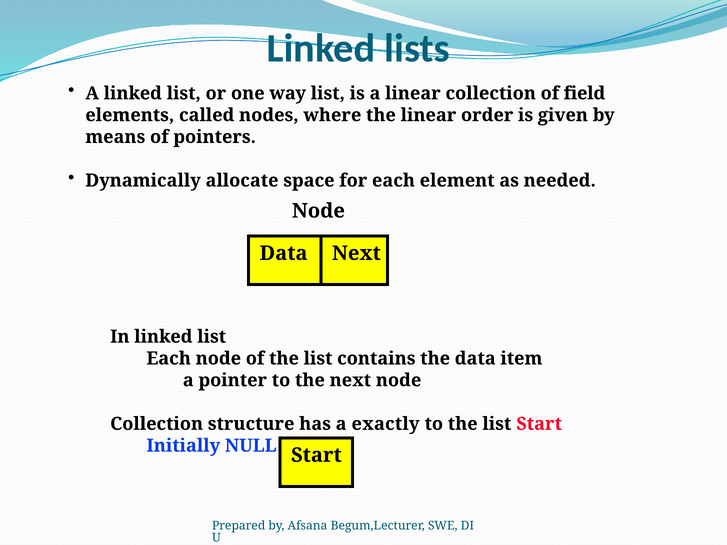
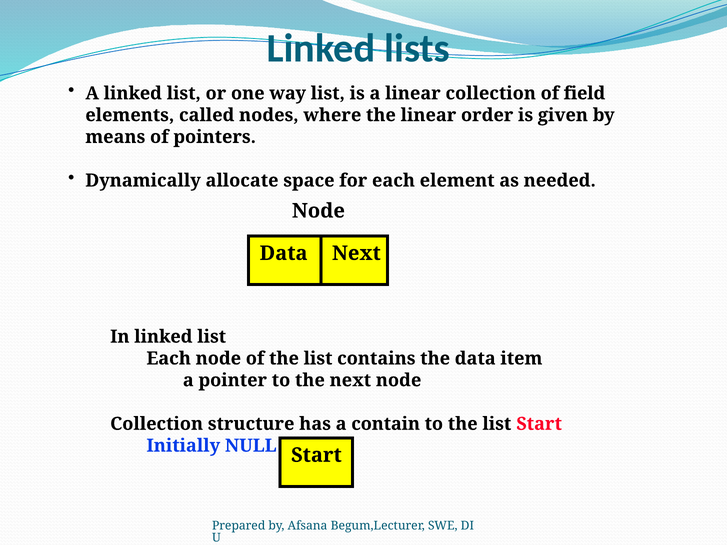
exactly: exactly -> contain (386, 424)
